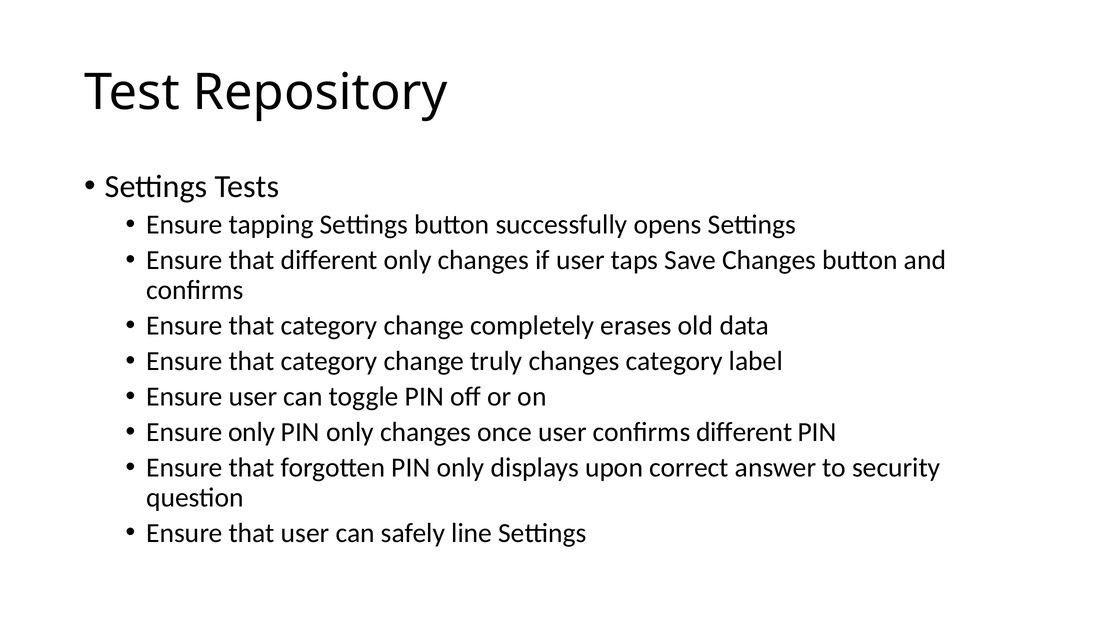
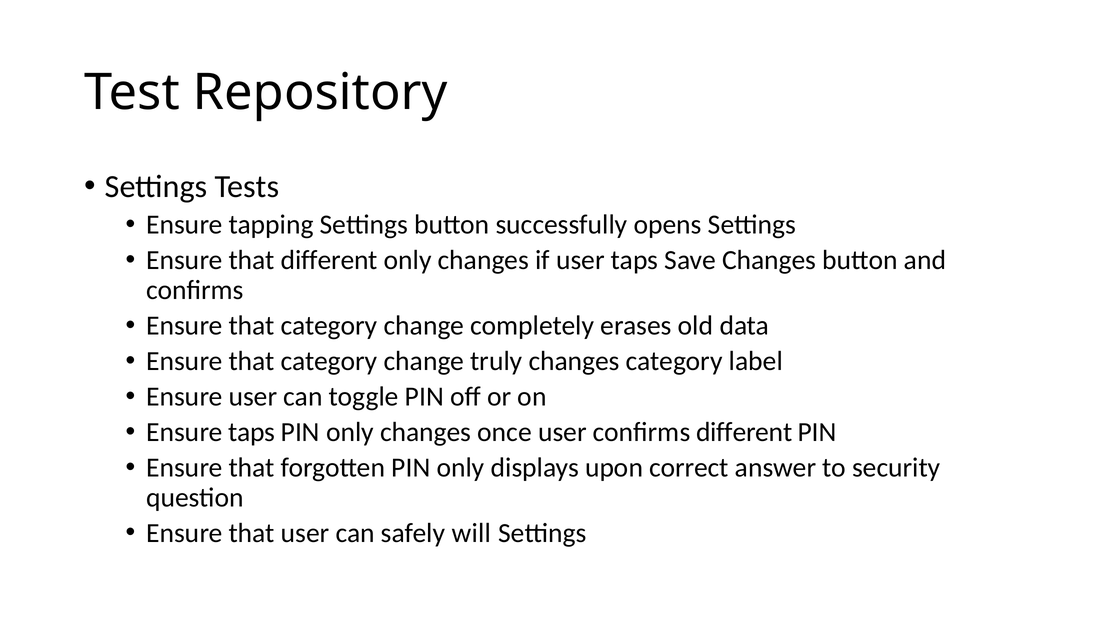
Ensure only: only -> taps (252, 432)
line: line -> will (472, 533)
